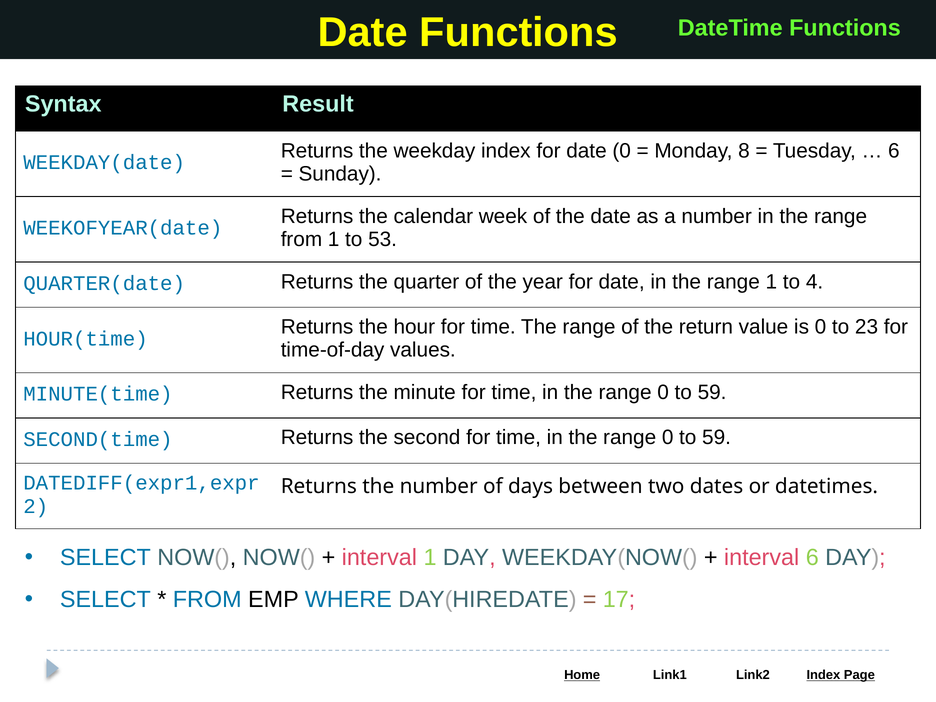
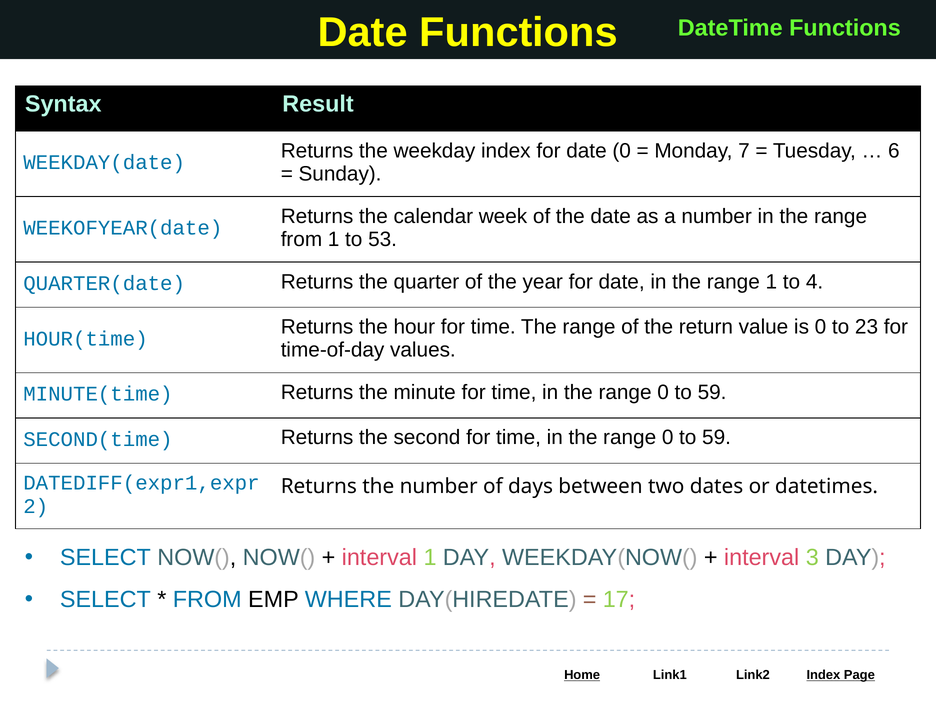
8: 8 -> 7 (744, 151)
interval 6: 6 -> 3 (812, 558)
